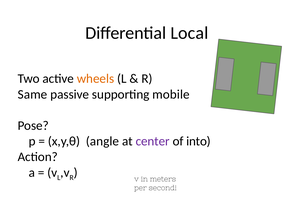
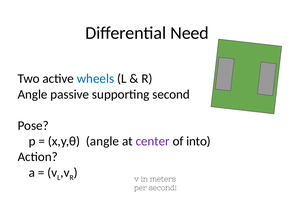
Local: Local -> Need (190, 33)
wheels colour: orange -> blue (96, 79)
Same: Same -> Angle (33, 95)
supporting mobile: mobile -> second (171, 95)
